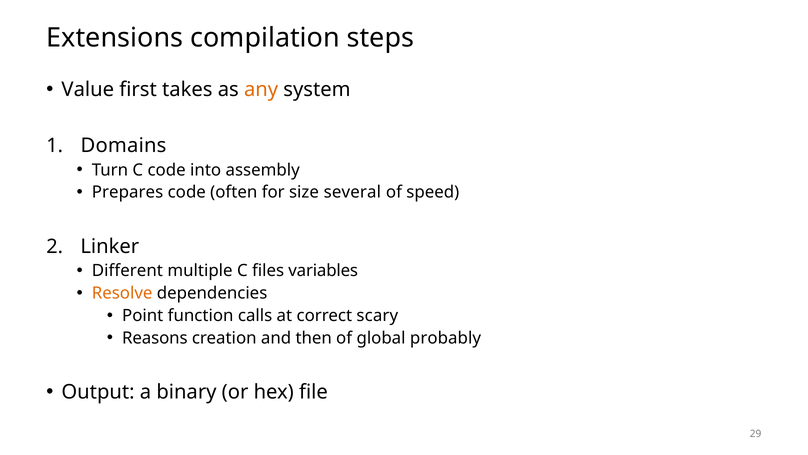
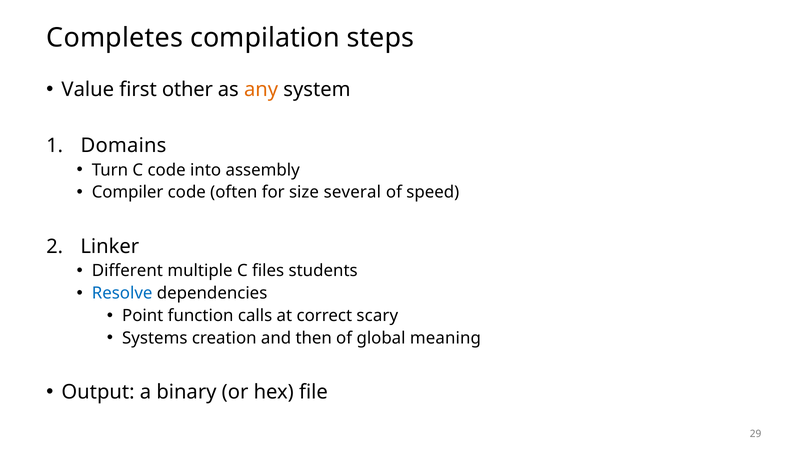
Extensions: Extensions -> Completes (115, 38)
takes: takes -> other (187, 90)
Prepares: Prepares -> Compiler (128, 192)
variables: variables -> students (323, 270)
Resolve colour: orange -> blue (122, 293)
Reasons: Reasons -> Systems (155, 338)
probably: probably -> meaning (445, 338)
